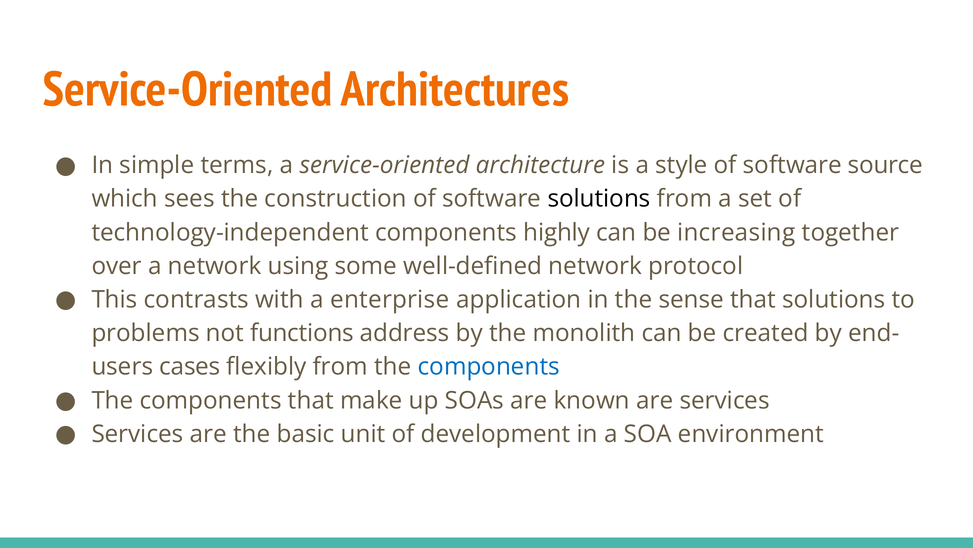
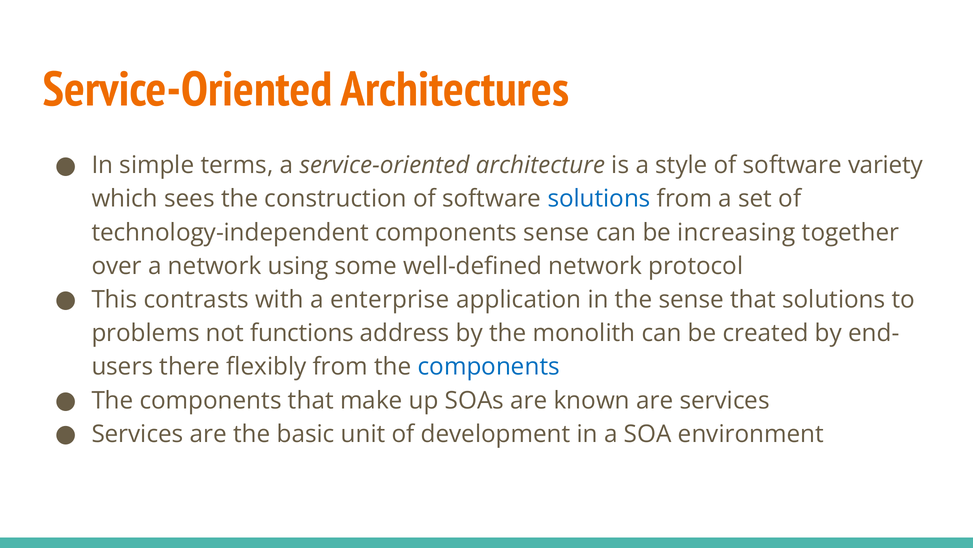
source: source -> variety (885, 165)
solutions colour: black -> blue (599, 199)
components highly: highly -> sense (557, 232)
cases: cases -> there (190, 367)
